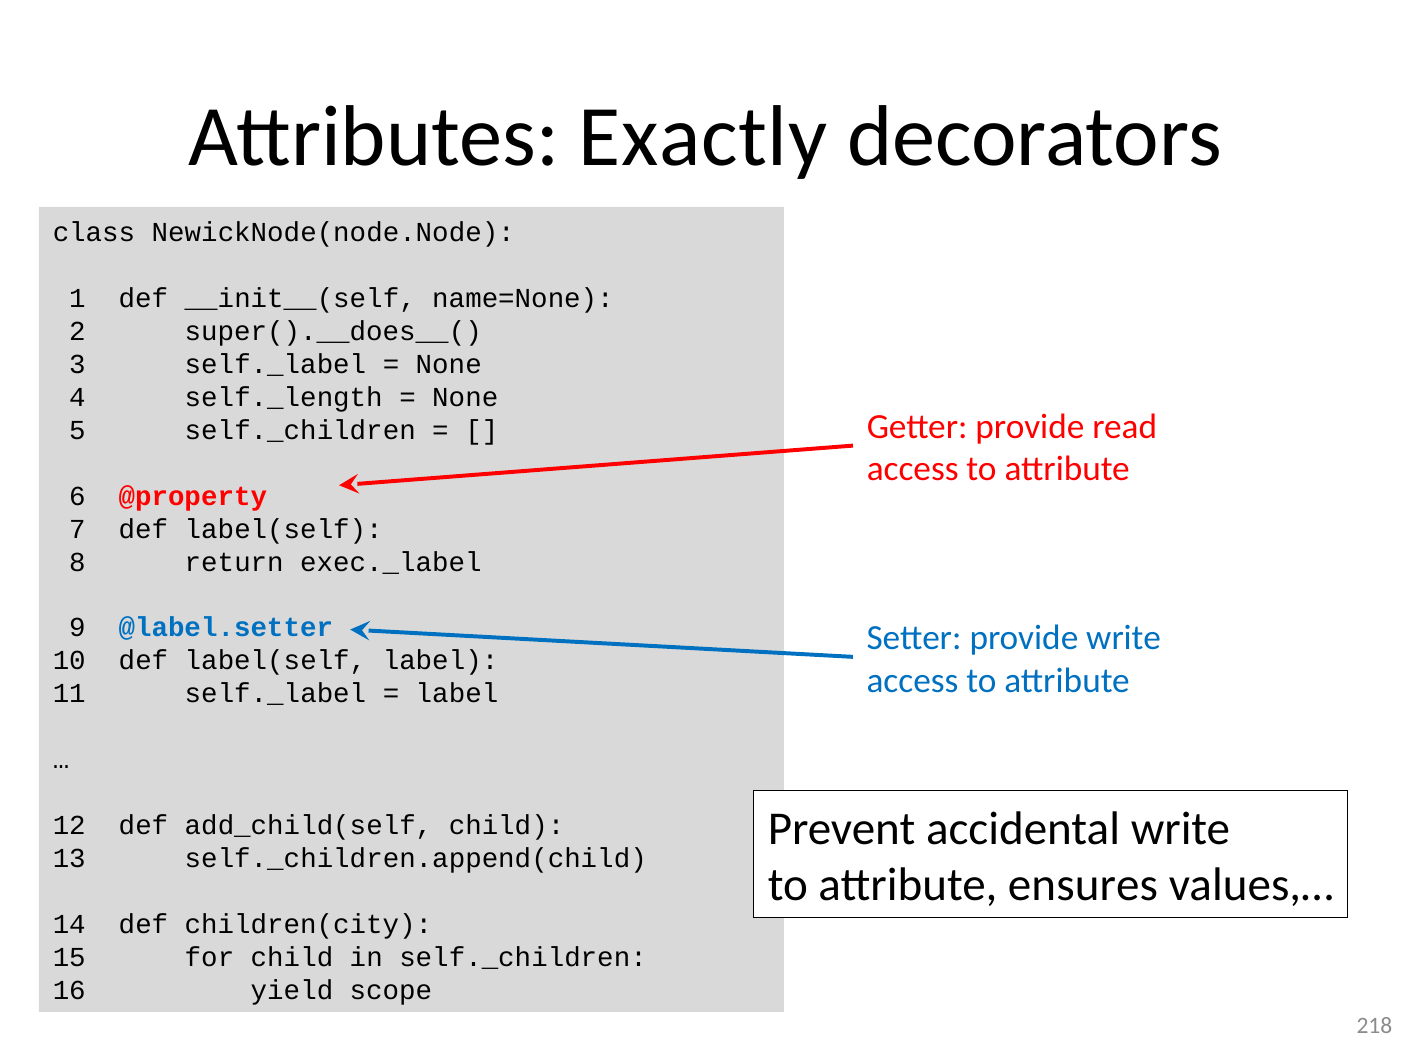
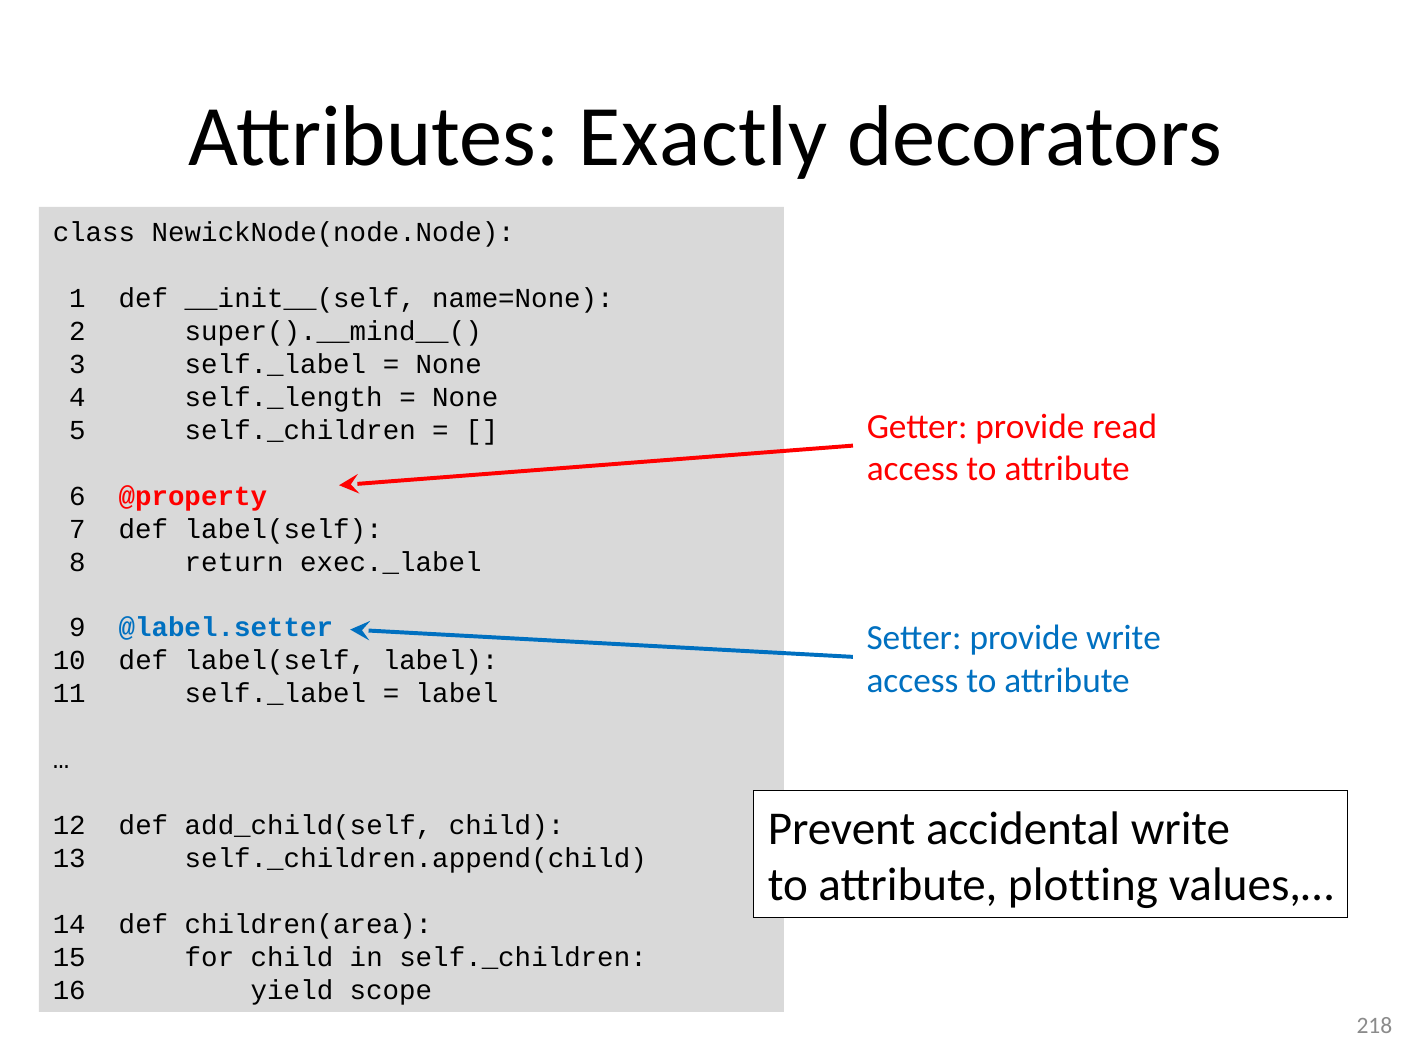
super().__does__(: super().__does__( -> super().__mind__( (333, 331)
ensures: ensures -> plotting (1083, 885)
children(city: children(city -> children(area (308, 925)
